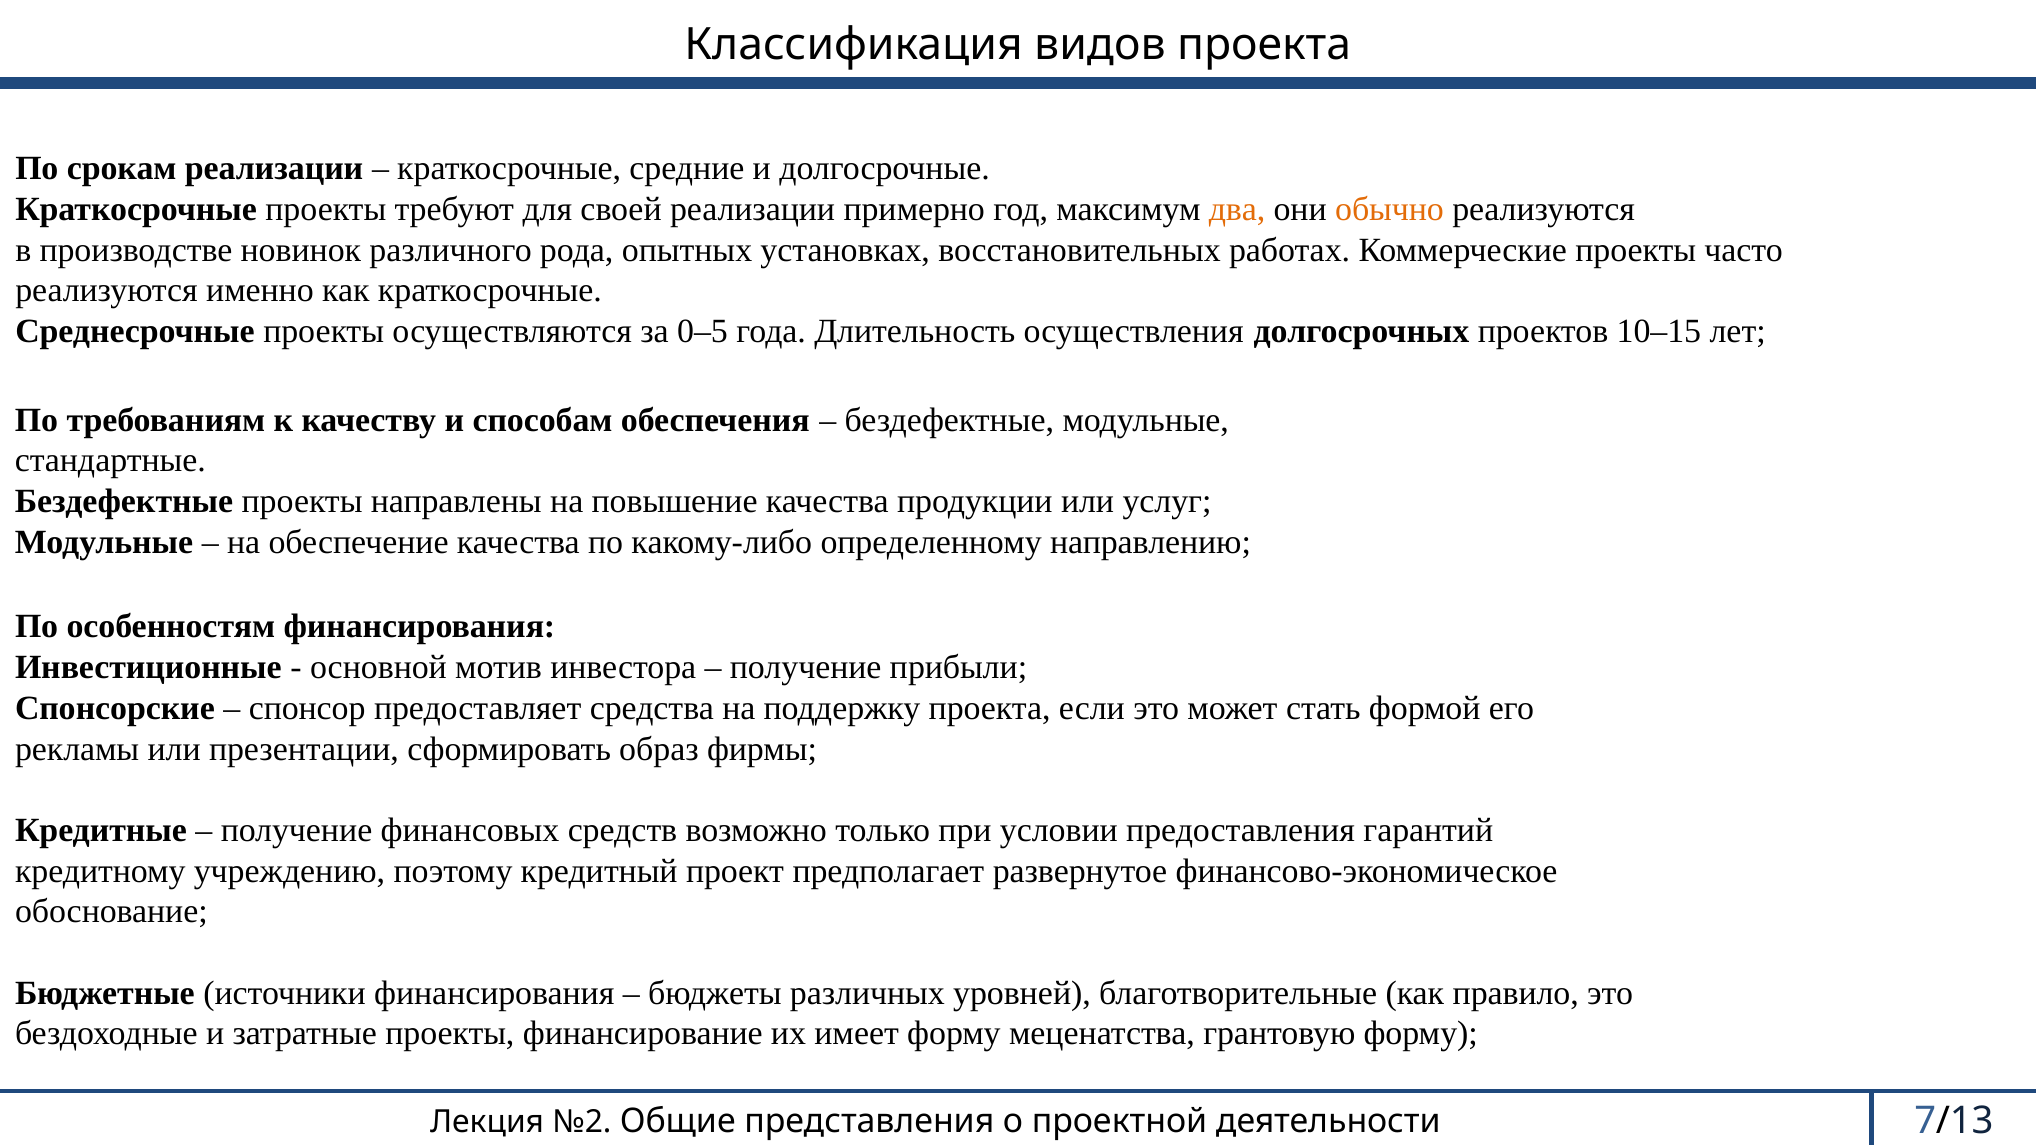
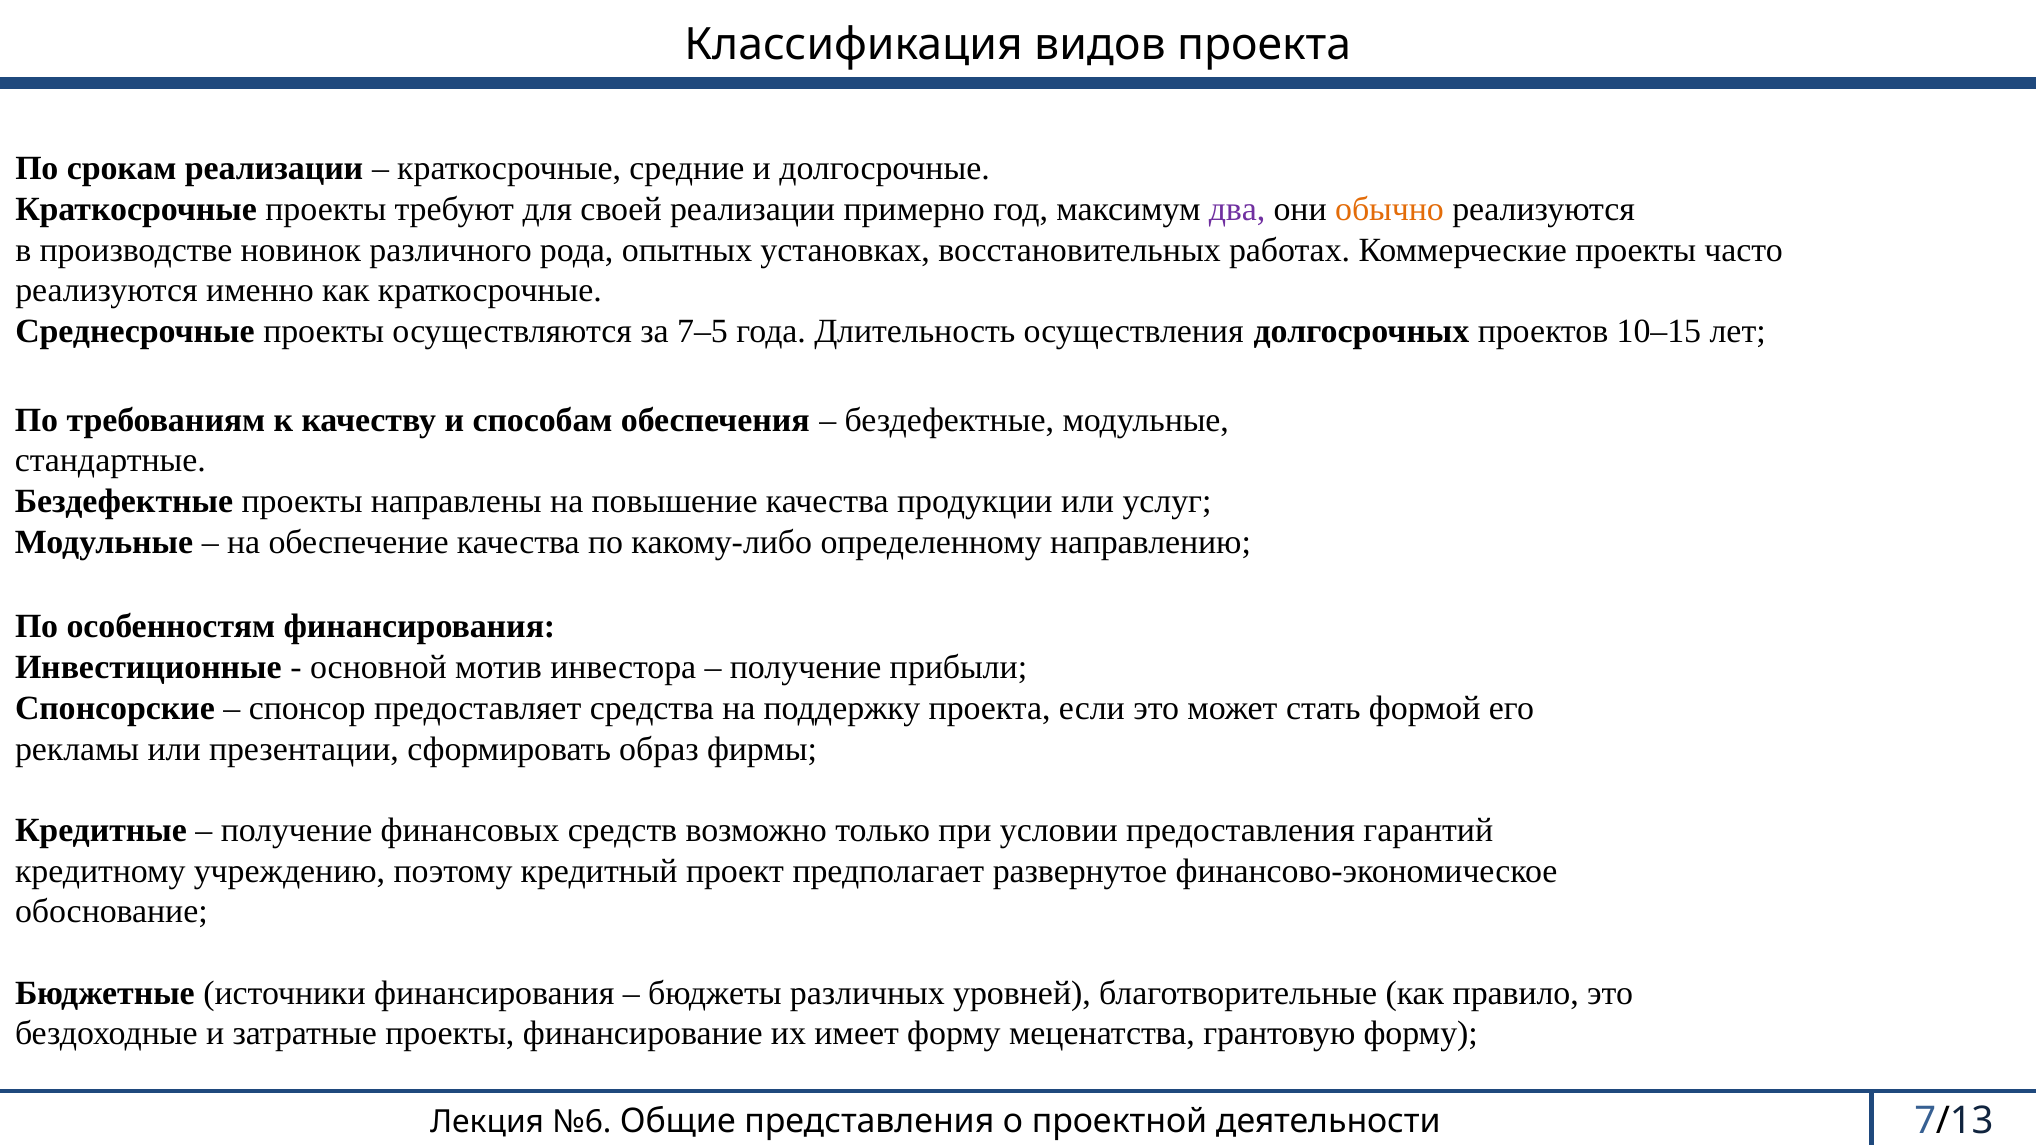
два colour: orange -> purple (1237, 209)
0–5: 0–5 -> 7–5 (703, 331)
№2: №2 -> №6 (582, 1122)
